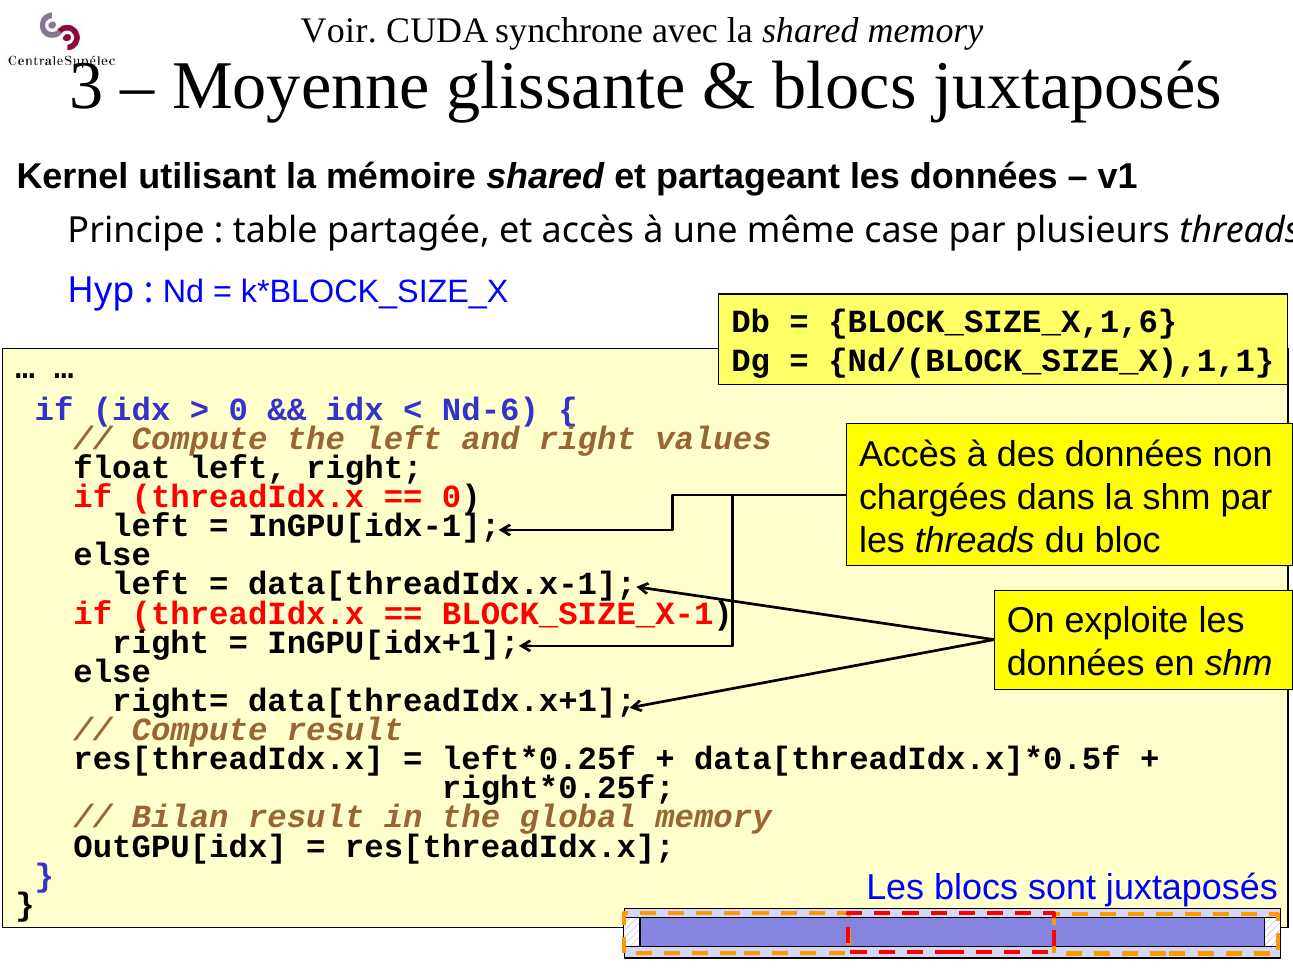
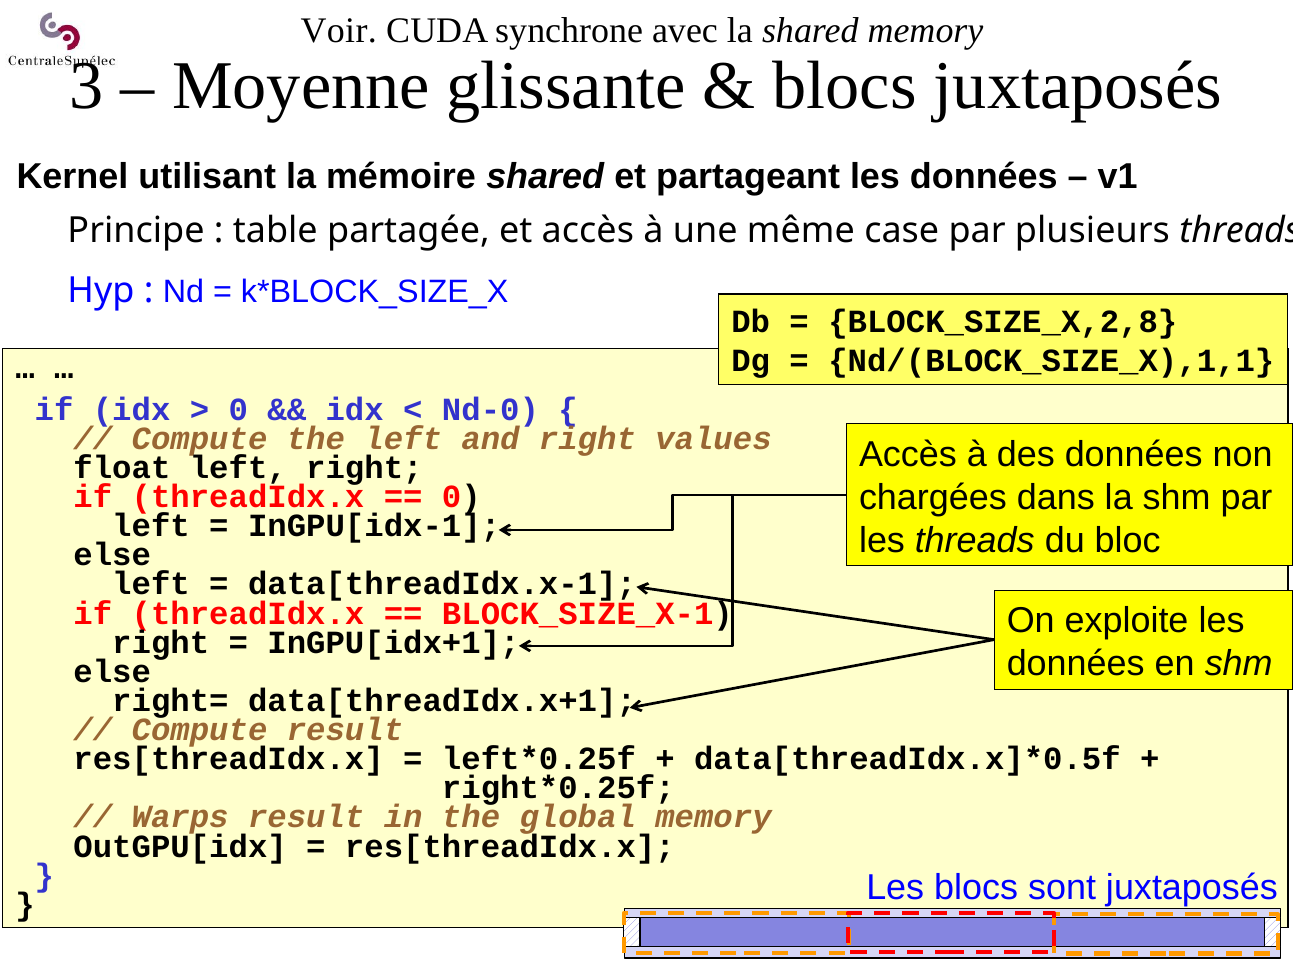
BLOCK_SIZE_X,1,6: BLOCK_SIZE_X,1,6 -> BLOCK_SIZE_X,2,8 (1003, 322)
Nd-6: Nd-6 -> Nd-0 (490, 409)
Bilan: Bilan -> Warps (180, 817)
